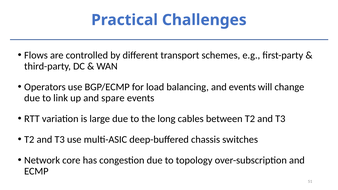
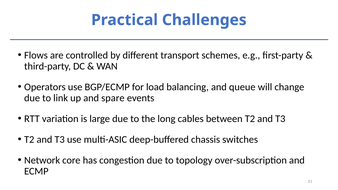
and events: events -> queue (242, 87)
